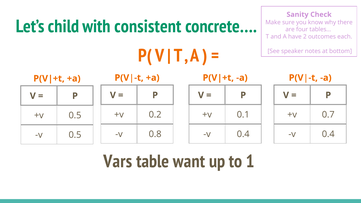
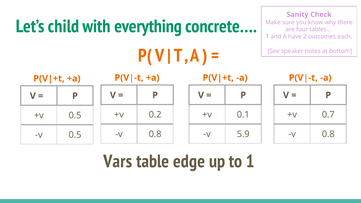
consistent: consistent -> everything (148, 26)
0.4: 0.4 -> 5.9 (243, 134)
0.4: 0.4 -> 0.8 (328, 134)
want: want -> edge (189, 161)
